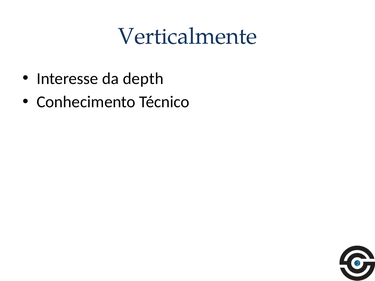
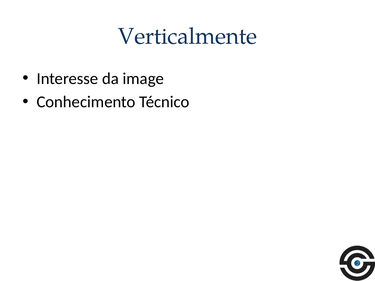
depth: depth -> image (143, 79)
